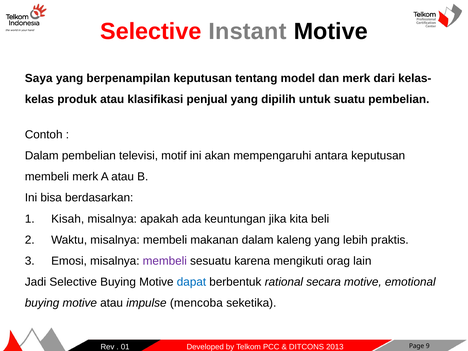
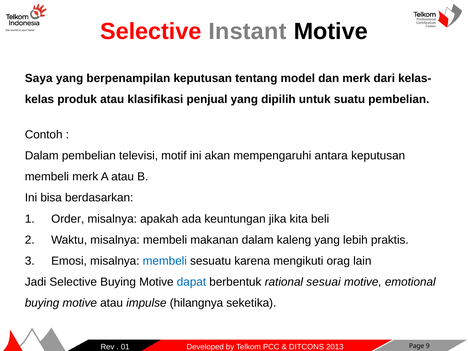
Kisah: Kisah -> Order (68, 219)
membeli colour: purple -> blue (165, 261)
secara: secara -> sesuai (323, 282)
mencoba: mencoba -> hilangnya (196, 303)
